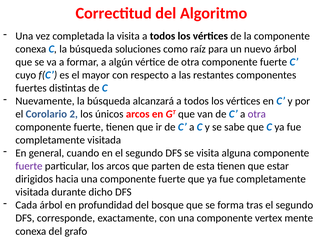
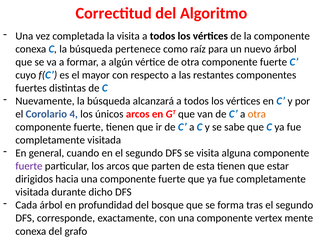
soluciones: soluciones -> pertenece (138, 49)
2: 2 -> 4 (74, 114)
otra colour: purple -> orange (257, 114)
